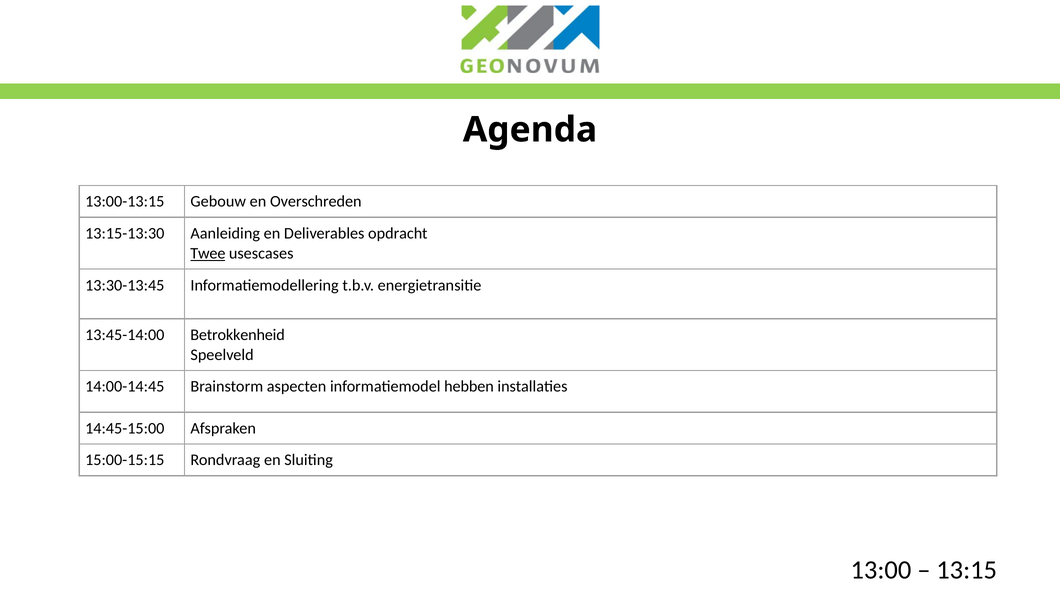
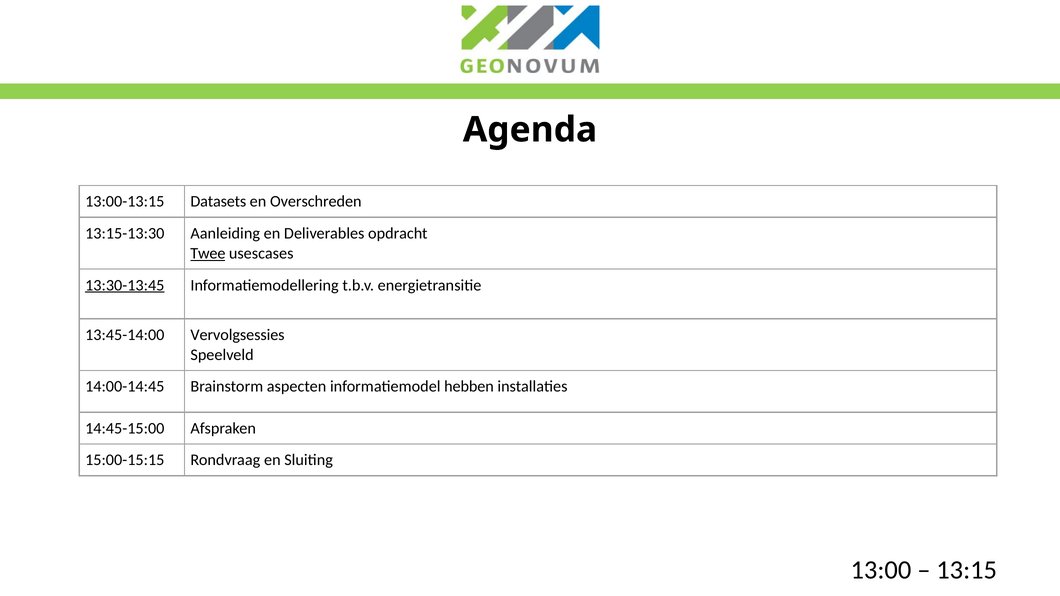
Gebouw: Gebouw -> Datasets (218, 202)
13:30-13:45 underline: none -> present (125, 285)
Betrokkenheid: Betrokkenheid -> Vervolgsessies (238, 335)
